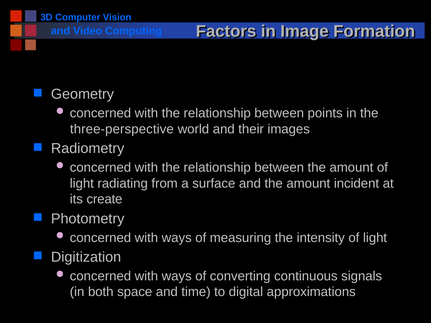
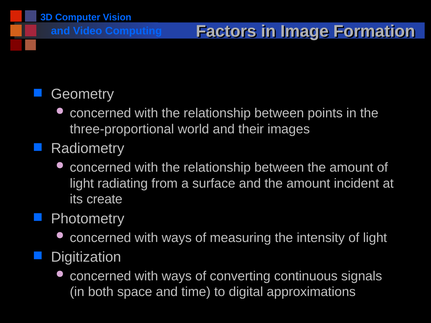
three-perspective: three-perspective -> three-proportional (122, 129)
